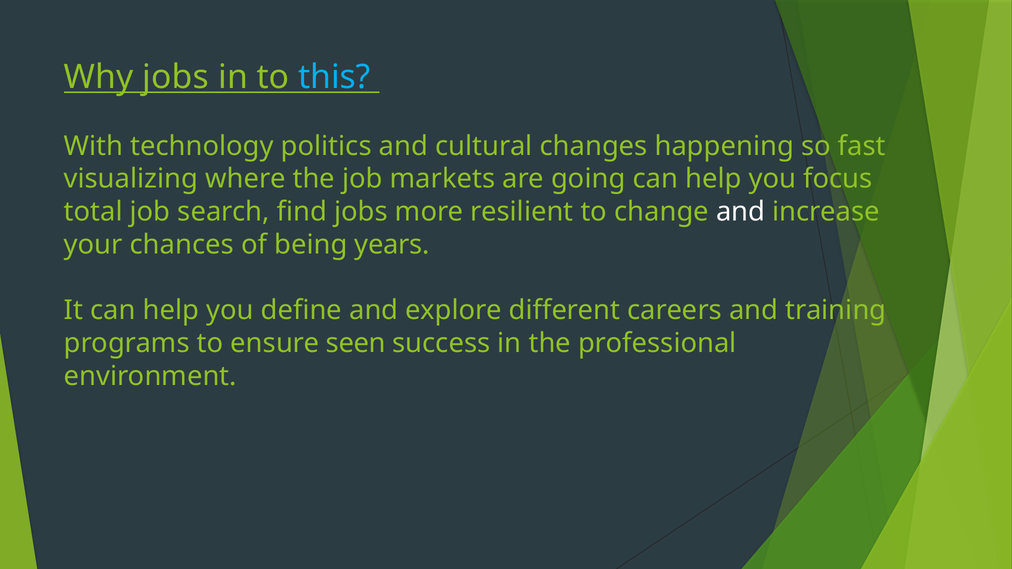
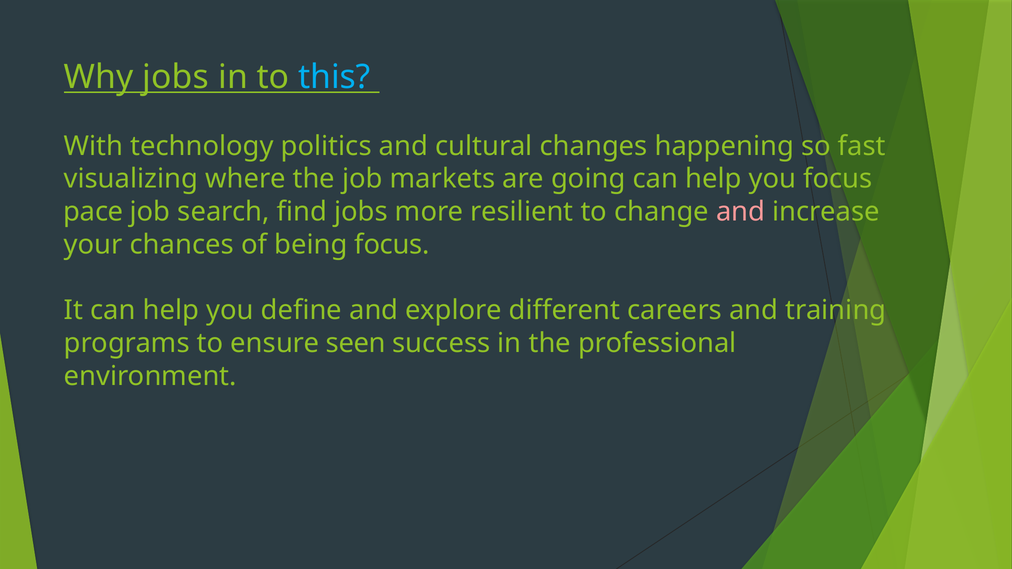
total: total -> pace (93, 212)
and colour: white -> pink (741, 212)
being years: years -> focus (392, 245)
